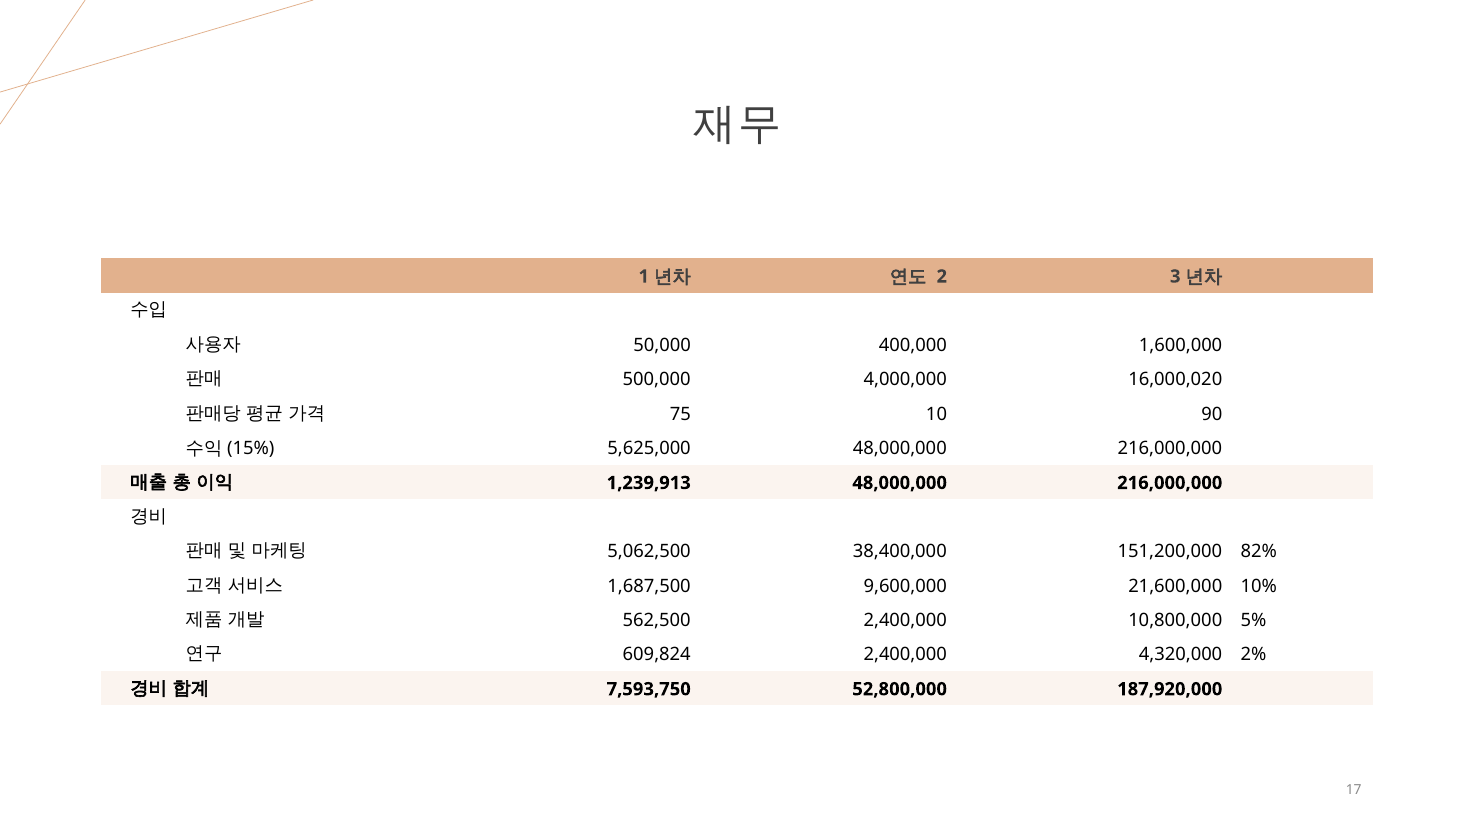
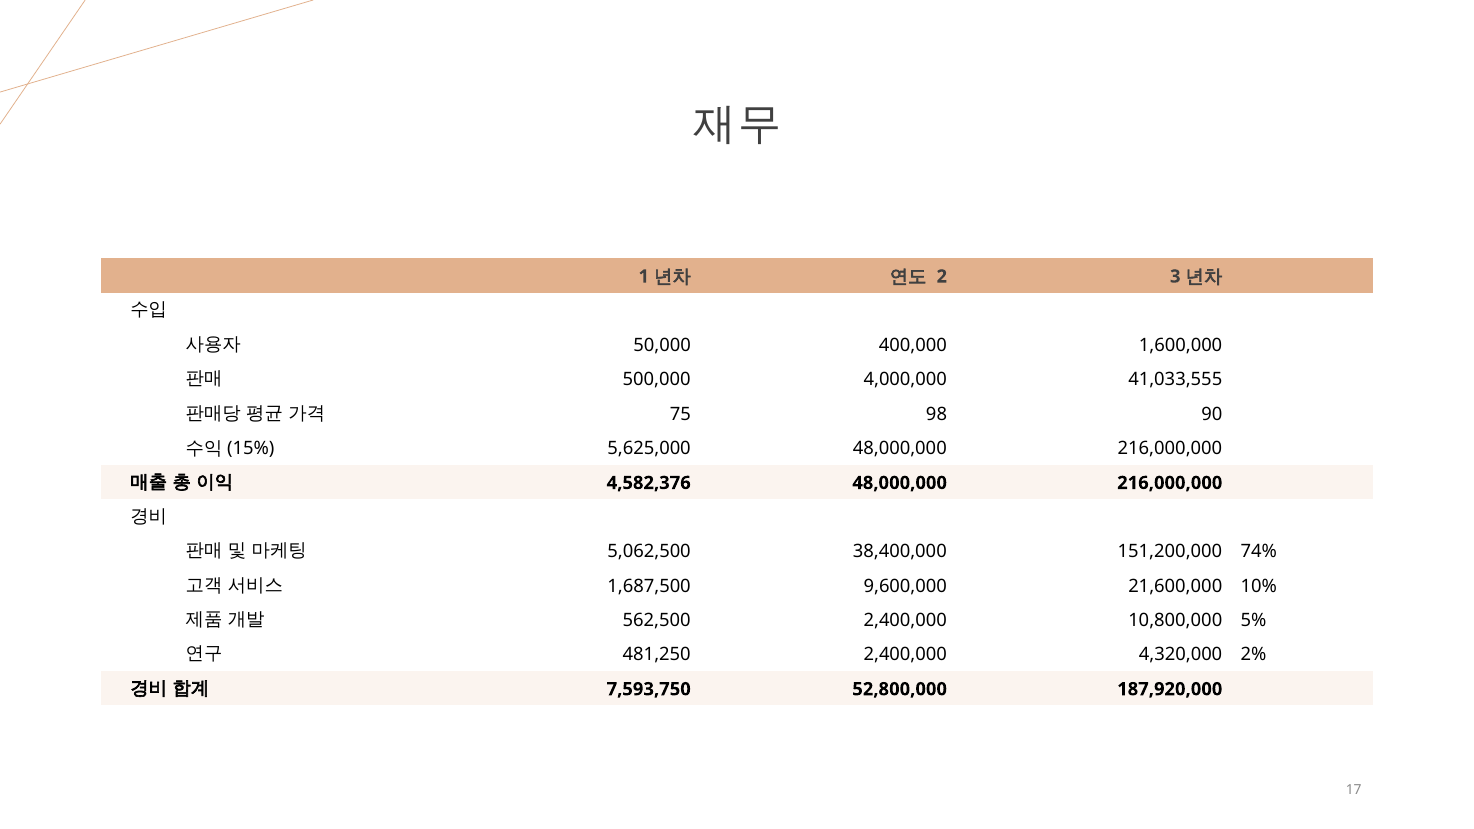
16,000,020: 16,000,020 -> 41,033,555 (1175, 380)
10: 10 -> 98 (937, 414)
1,239,913: 1,239,913 -> 4,582,376 (649, 483)
82%: 82% -> 74% (1259, 552)
609,824: 609,824 -> 481,250 (657, 655)
